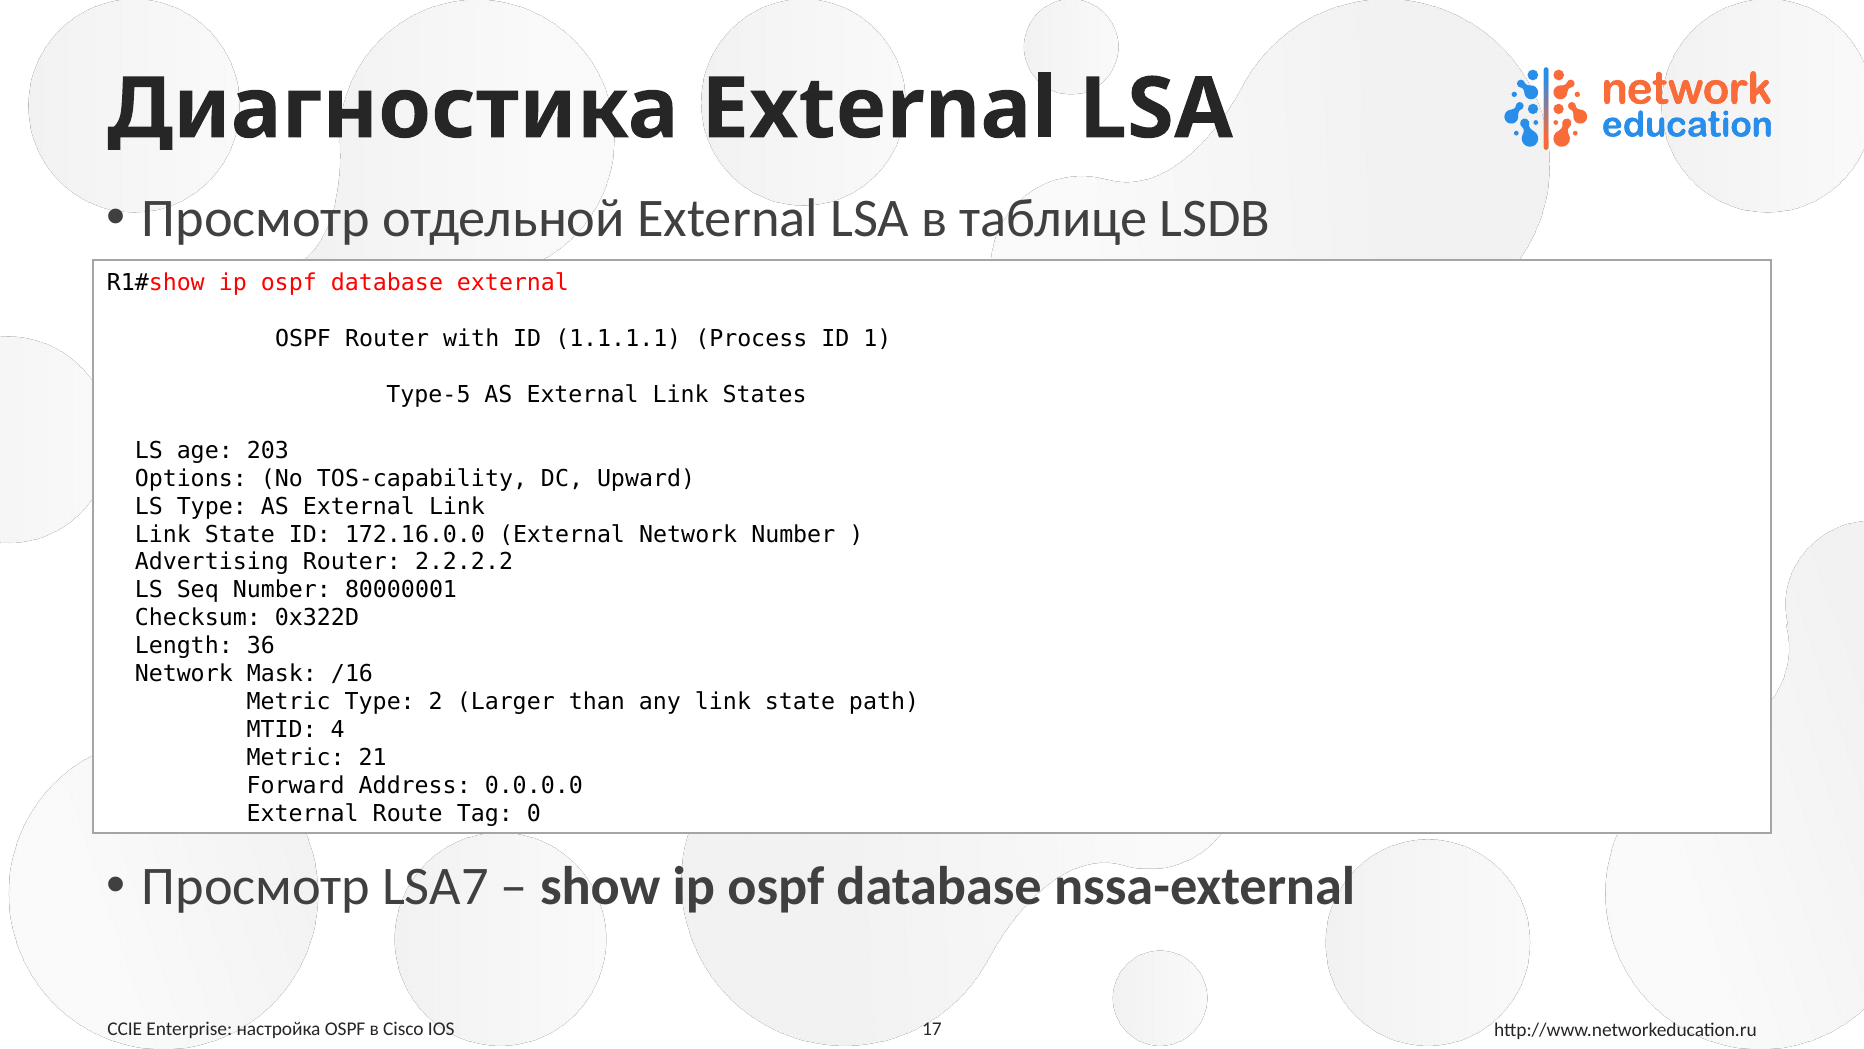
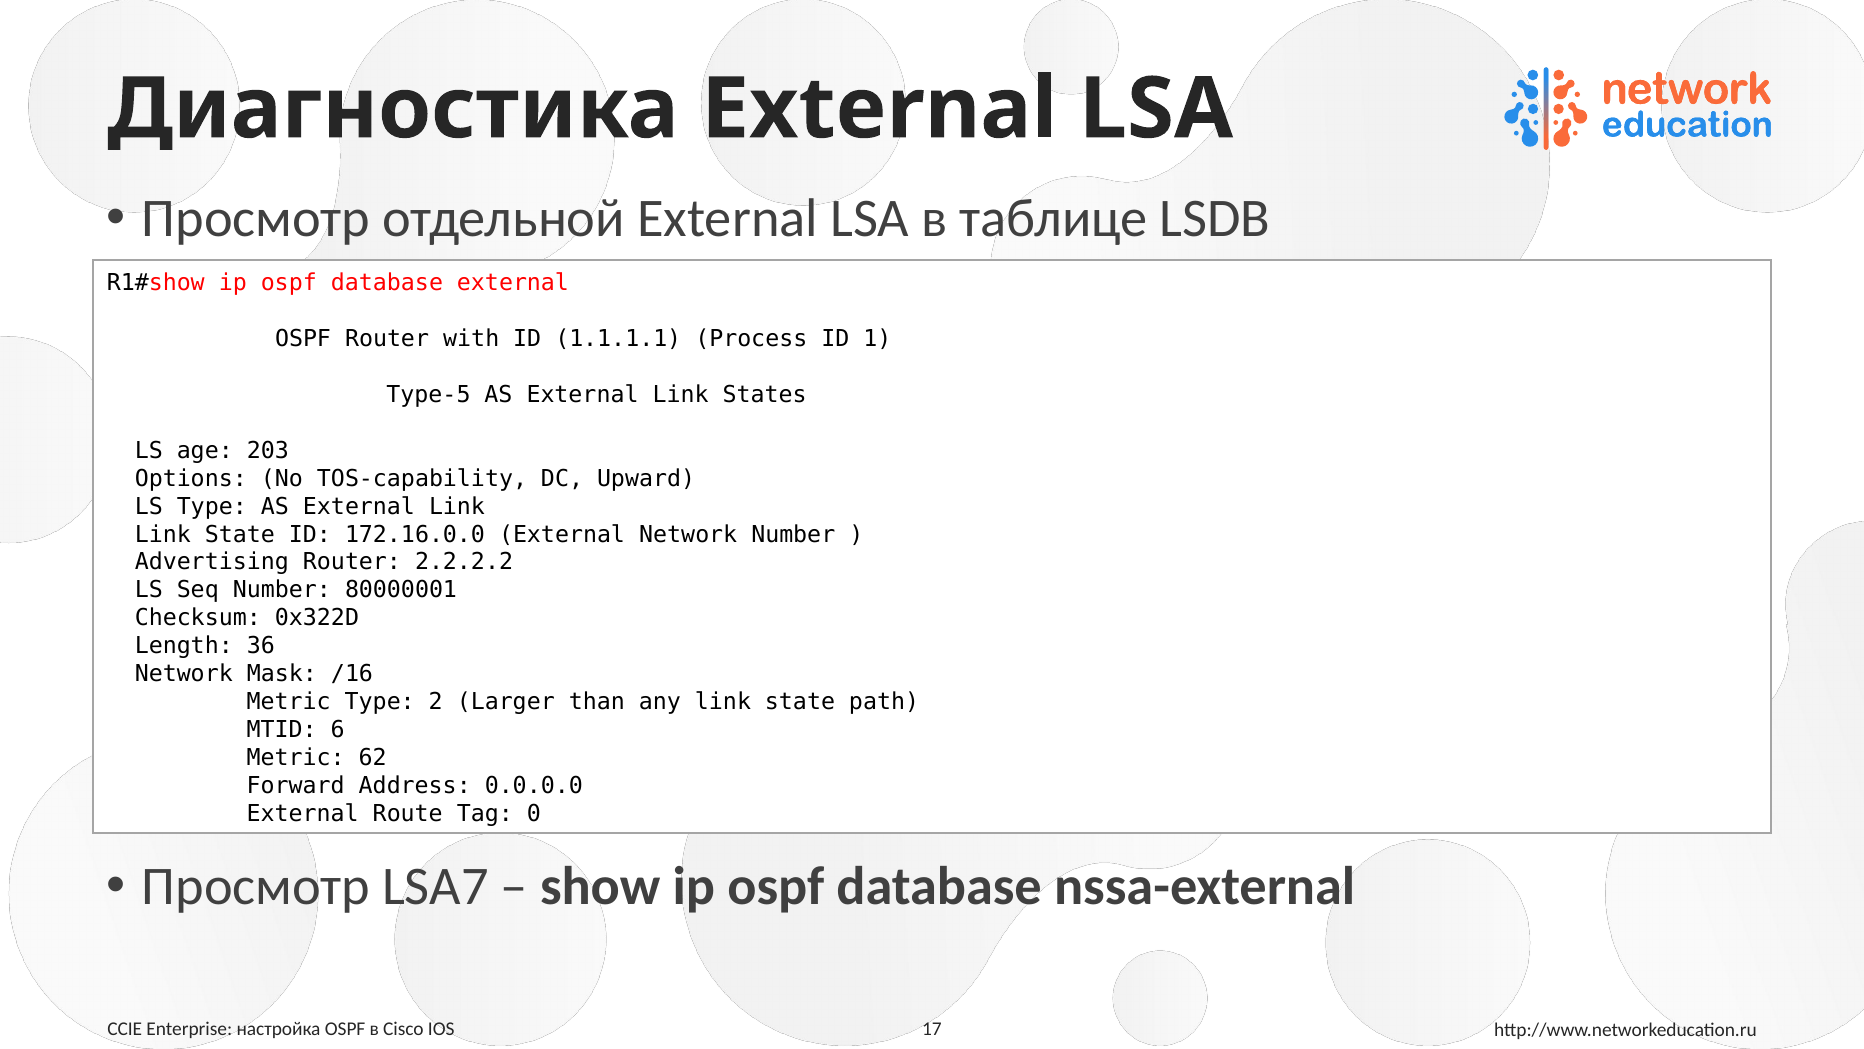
4: 4 -> 6 (338, 730)
21: 21 -> 62 (373, 758)
